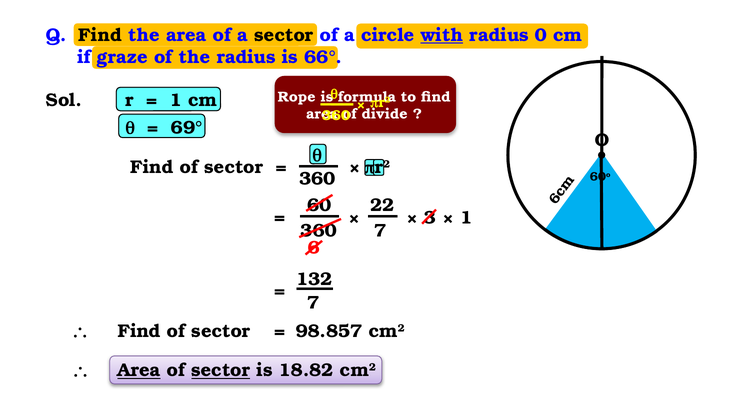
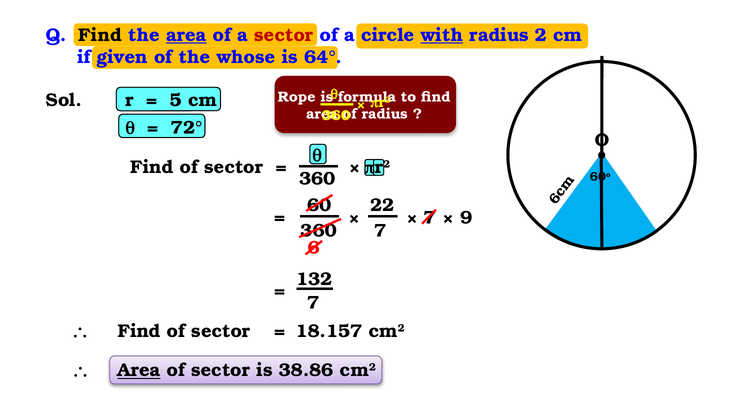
area underline: none -> present (186, 35)
sector colour: black -> red (284, 35)
0: 0 -> 2 (541, 35)
graze: graze -> given (122, 57)
the radius: radius -> whose (246, 57)
66°: 66° -> 64° (323, 57)
1: 1 -> 5 (176, 100)
divide: divide -> radius (385, 114)
69°: 69° -> 72° (187, 128)
3: 3 -> 7 (430, 218)
1: 1 -> 9 (466, 218)
98.857: 98.857 -> 18.157 (329, 331)
sector underline: present -> none (221, 371)
18.82: 18.82 -> 38.86 (306, 371)
